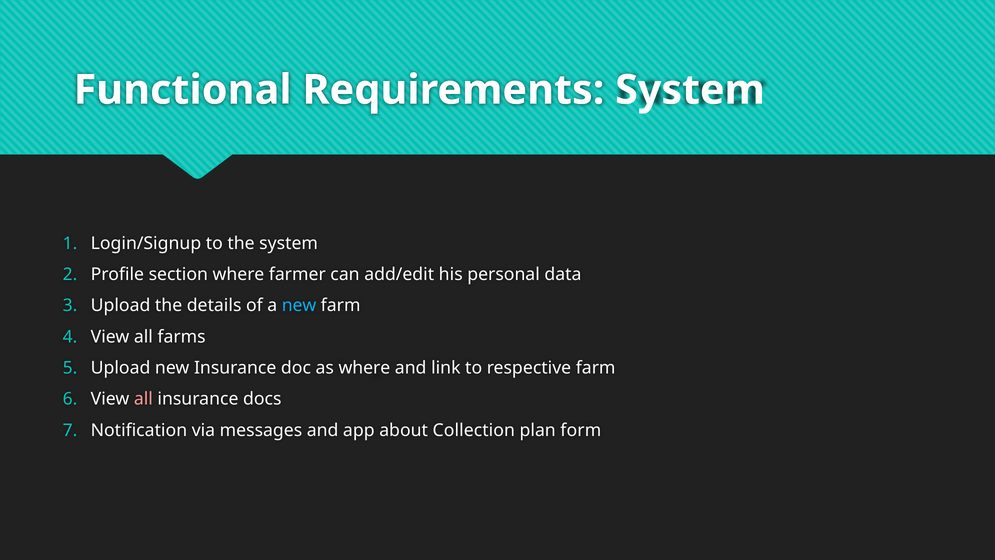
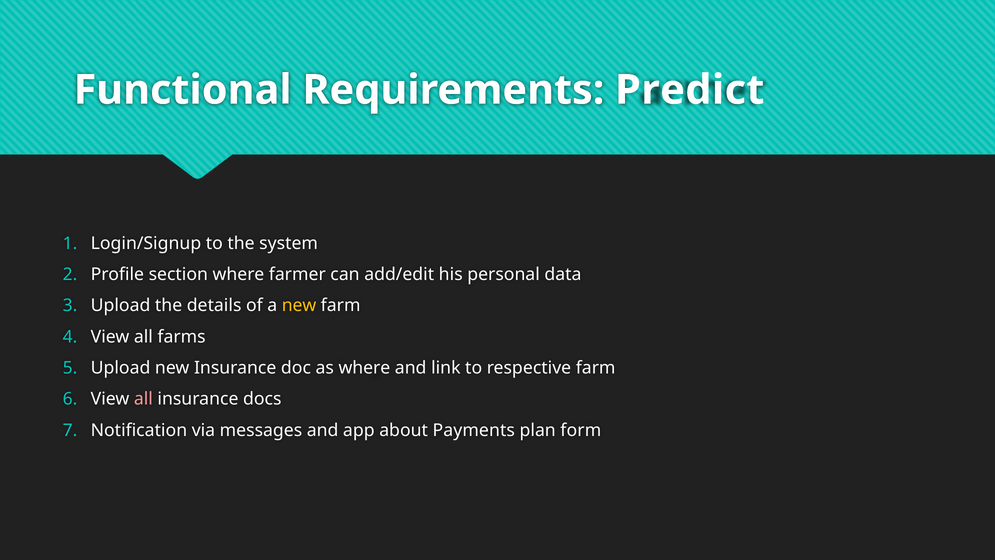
Requirements System: System -> Predict (690, 90)
new colour: light blue -> yellow (299, 305)
Collection: Collection -> Payments (474, 430)
